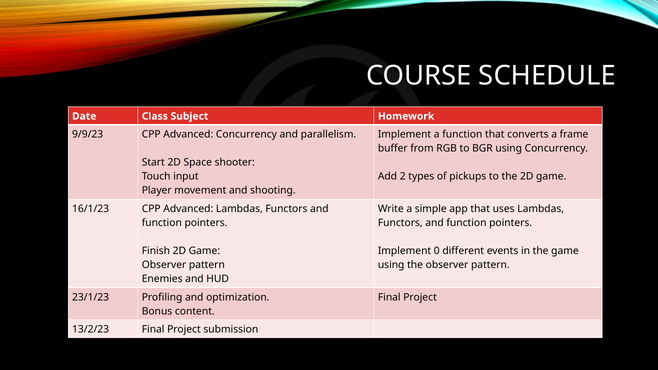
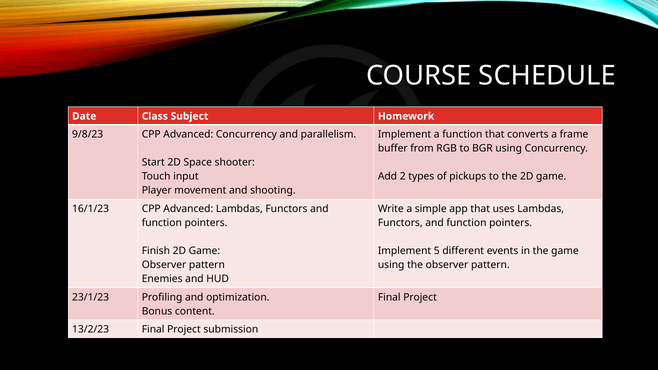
9/9/23: 9/9/23 -> 9/8/23 (88, 134)
0: 0 -> 5 (437, 251)
